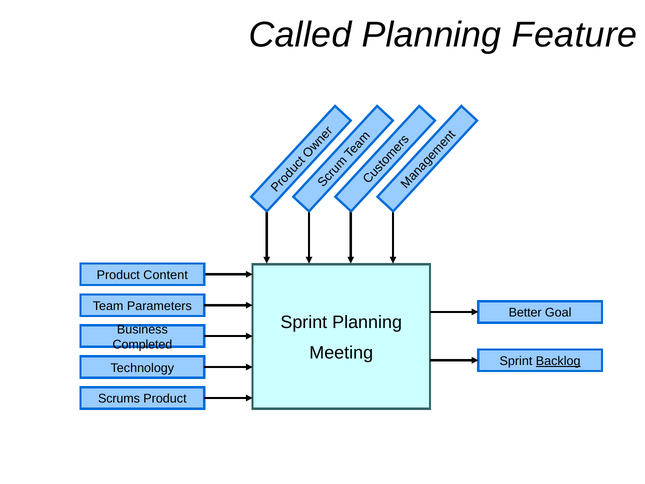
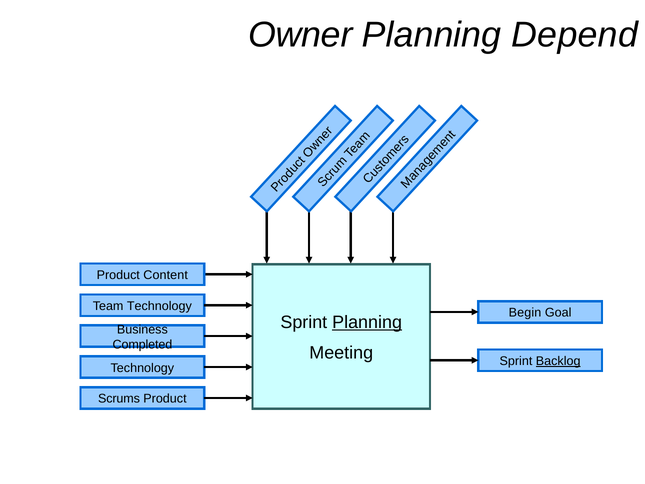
Called: Called -> Owner (300, 35)
Feature: Feature -> Depend (575, 35)
Team Parameters: Parameters -> Technology (159, 306)
Better: Better -> Begin (525, 313)
Planning underline: none -> present (367, 322)
